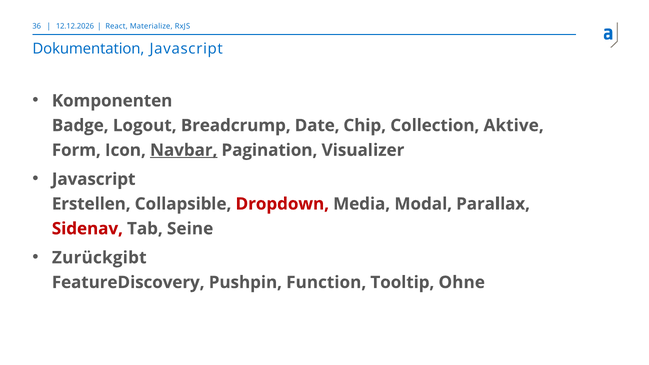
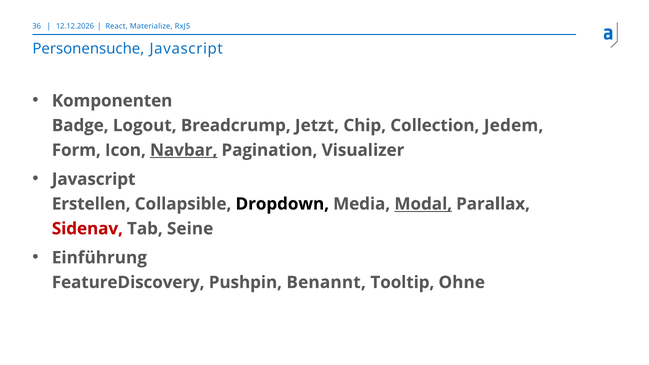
Dokumentation: Dokumentation -> Personensuche (88, 49)
Date: Date -> Jetzt (317, 125)
Aktive: Aktive -> Jedem (514, 125)
Dropdown colour: red -> black (282, 204)
Modal underline: none -> present (423, 204)
Zurückgibt: Zurückgibt -> Einführung (99, 258)
Function: Function -> Benannt (326, 282)
